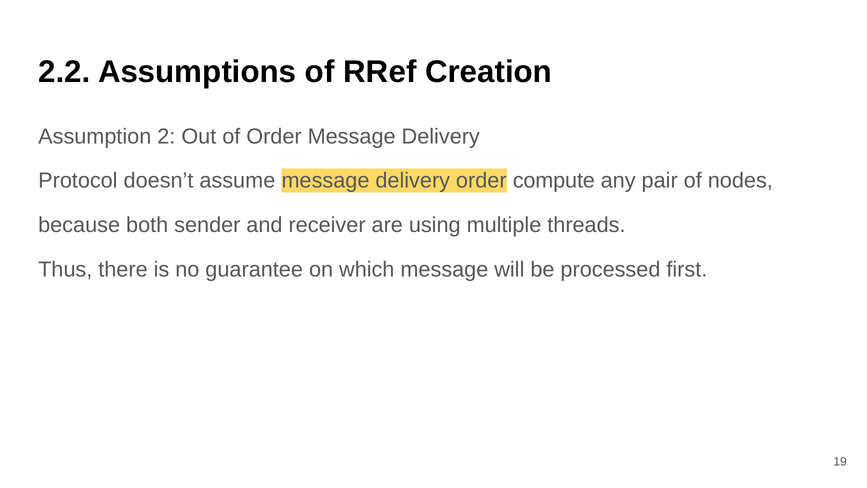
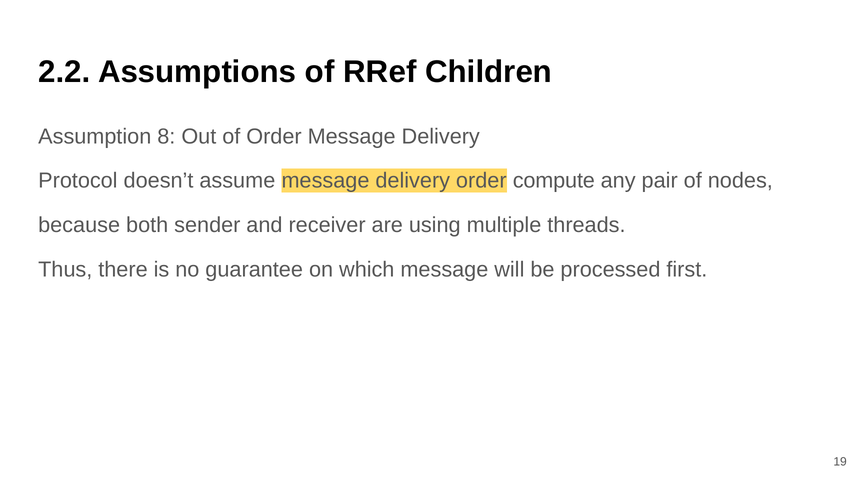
Creation: Creation -> Children (489, 72)
2: 2 -> 8 (166, 136)
